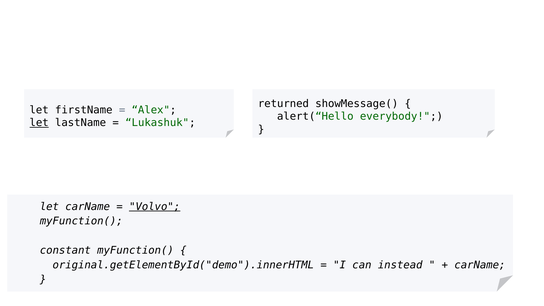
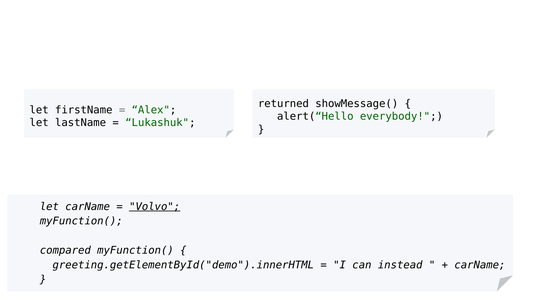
let underline: present -> none (39, 123)
constant: constant -> compared (65, 250)
original.getElementById("demo").innerHTML: original.getElementById("demo").innerHTML -> greeting.getElementById("demo").innerHTML (183, 265)
